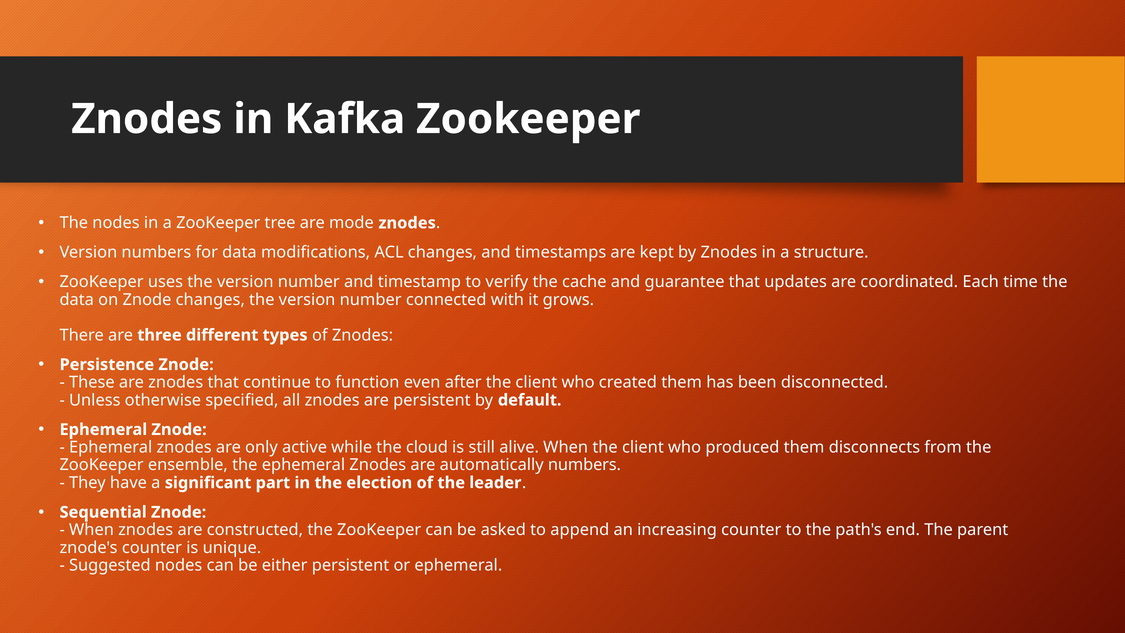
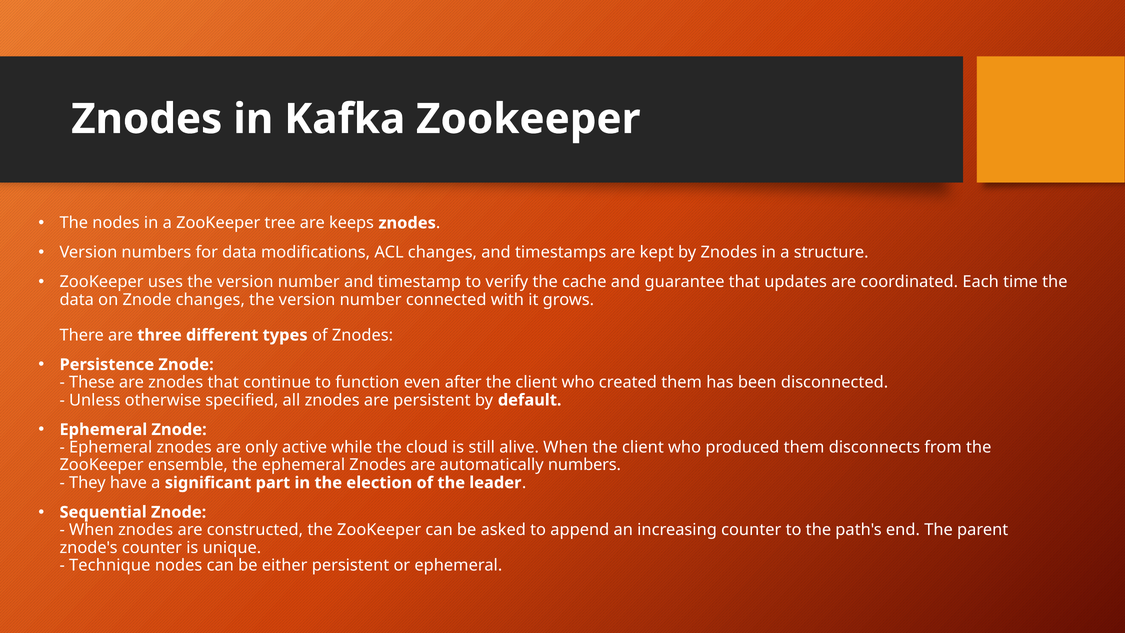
mode: mode -> keeps (351, 223)
Suggested: Suggested -> Technique (110, 565)
